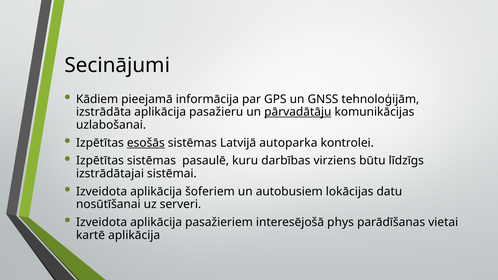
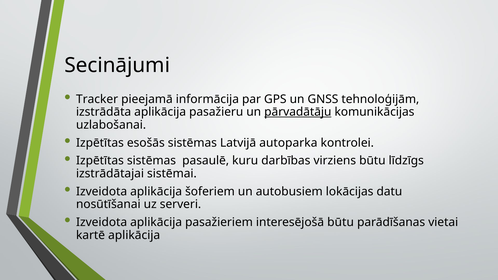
Kādiem: Kādiem -> Tracker (97, 99)
esošās underline: present -> none (146, 143)
interesējošā phys: phys -> būtu (341, 222)
